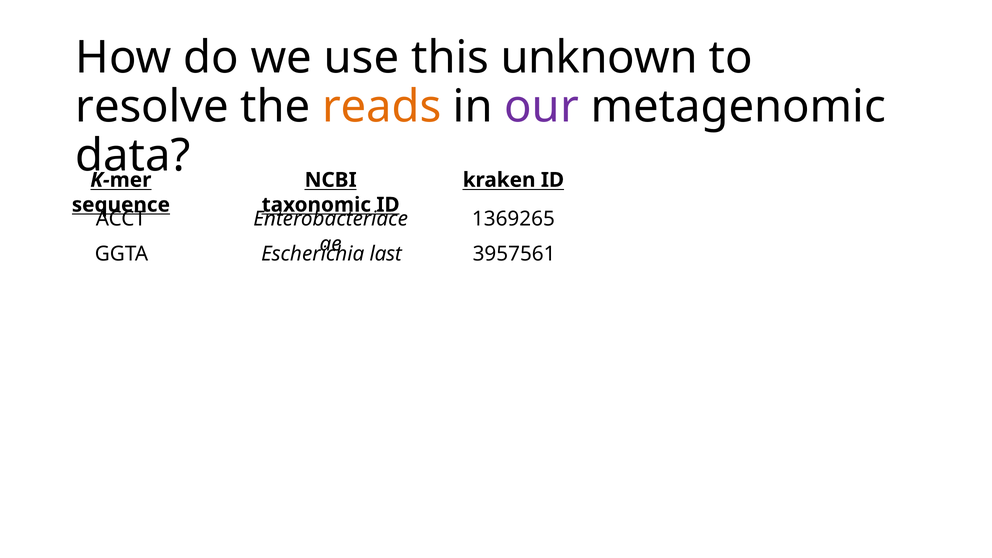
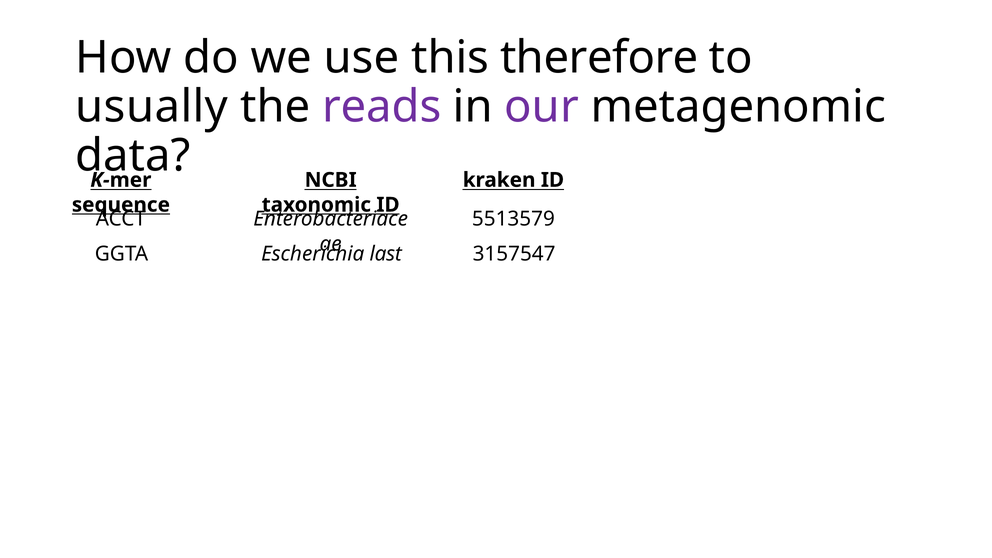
unknown: unknown -> therefore (599, 58)
resolve: resolve -> usually (152, 107)
reads colour: orange -> purple (382, 107)
1369265: 1369265 -> 5513579 (513, 219)
3957561: 3957561 -> 3157547 (514, 254)
